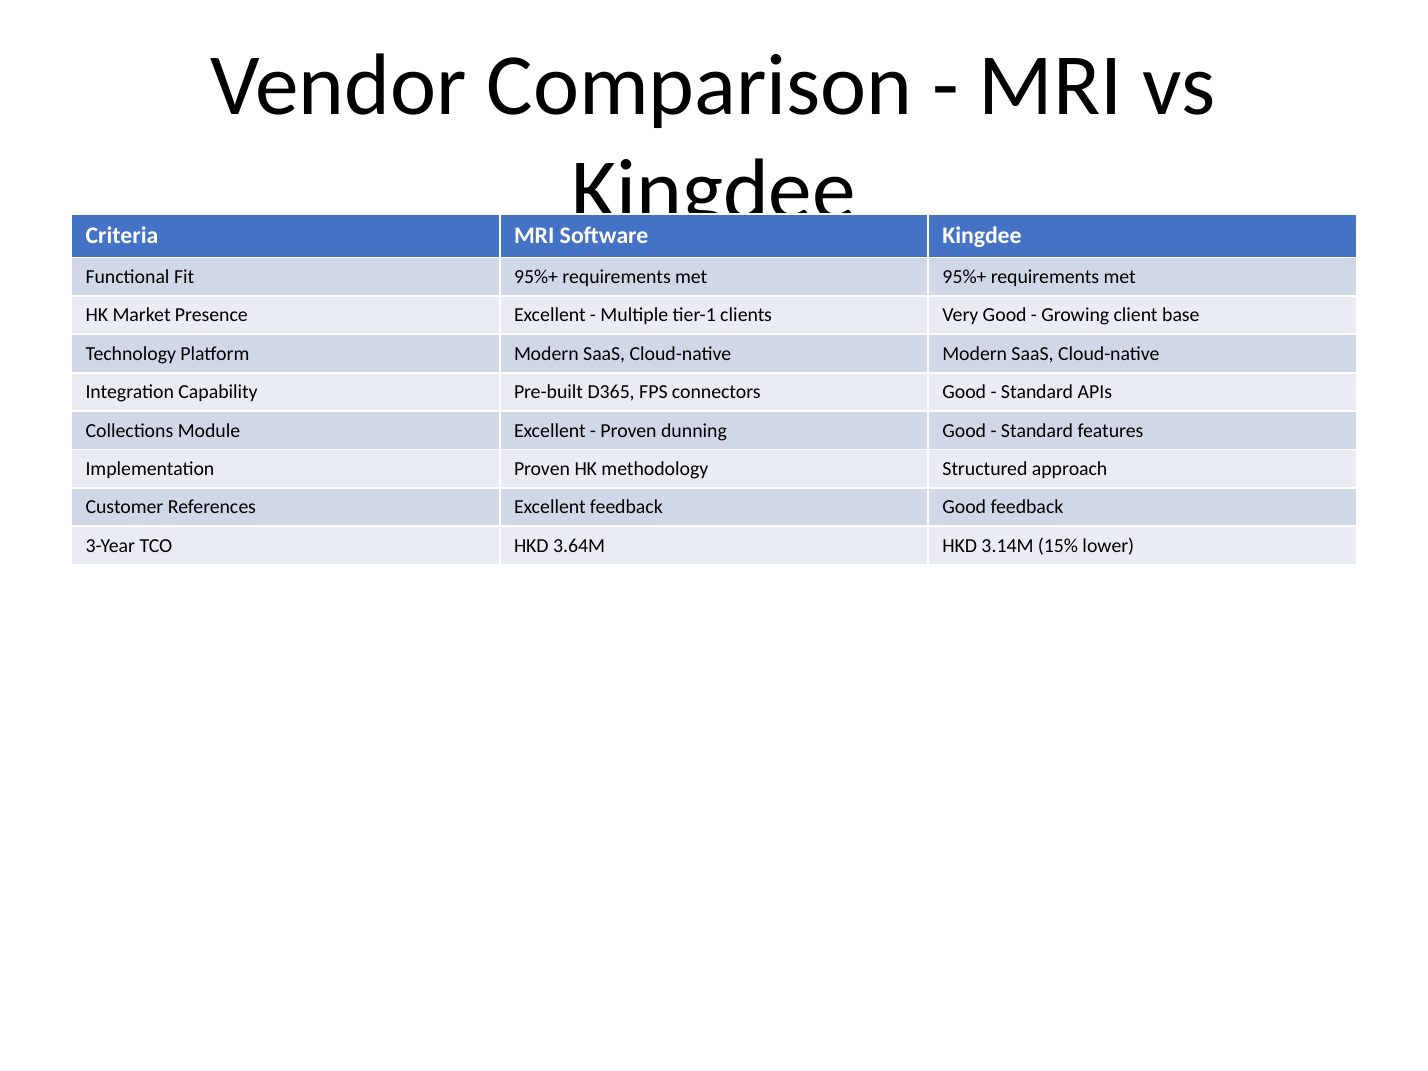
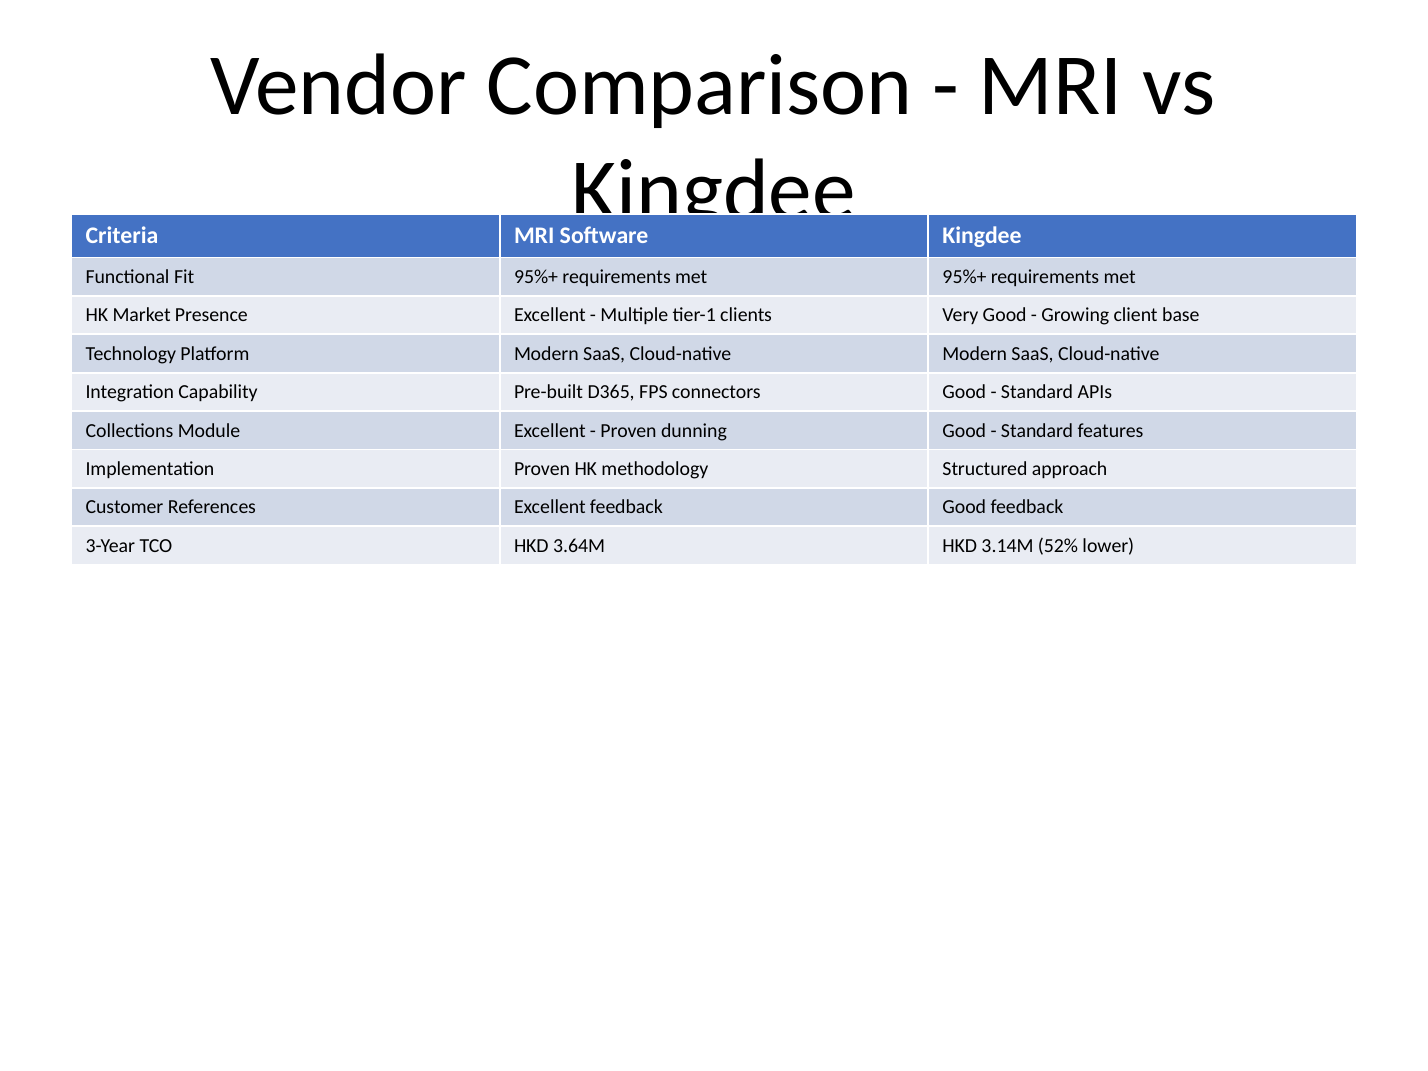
15%: 15% -> 52% (1058, 546)
